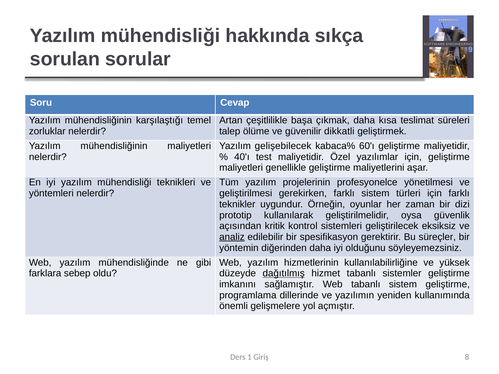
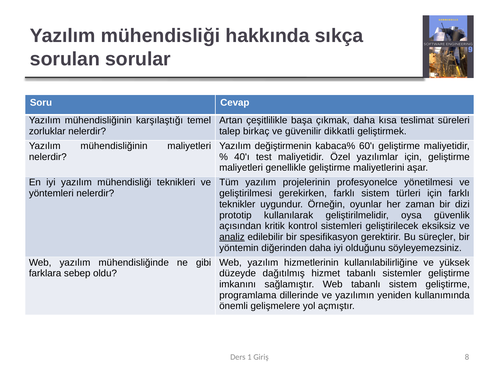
ölüme: ölüme -> birkaç (256, 131)
gelişebilecek: gelişebilecek -> değiştirmenin (283, 146)
dağıtılmış underline: present -> none (284, 274)
